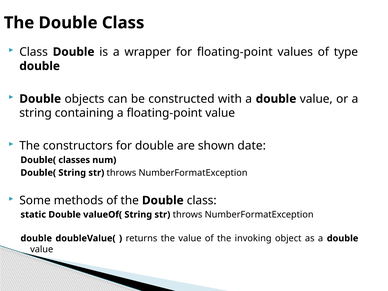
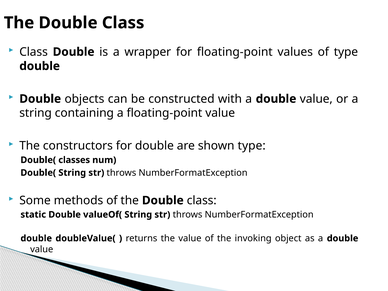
shown date: date -> type (252, 146)
